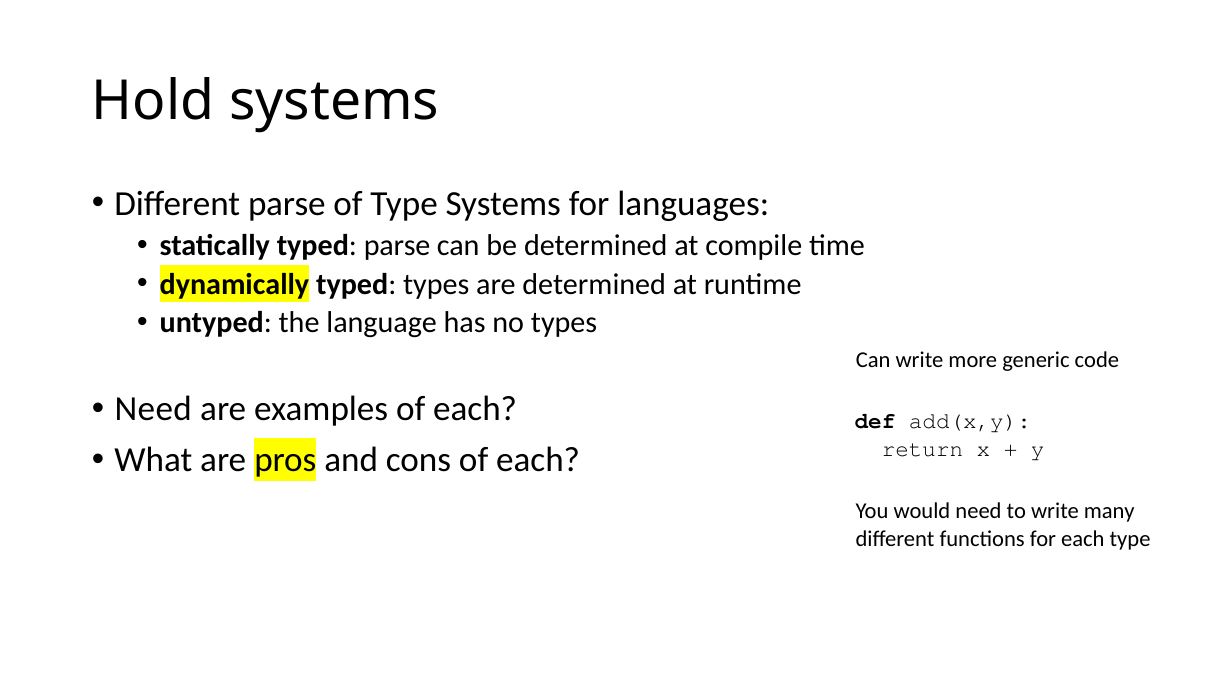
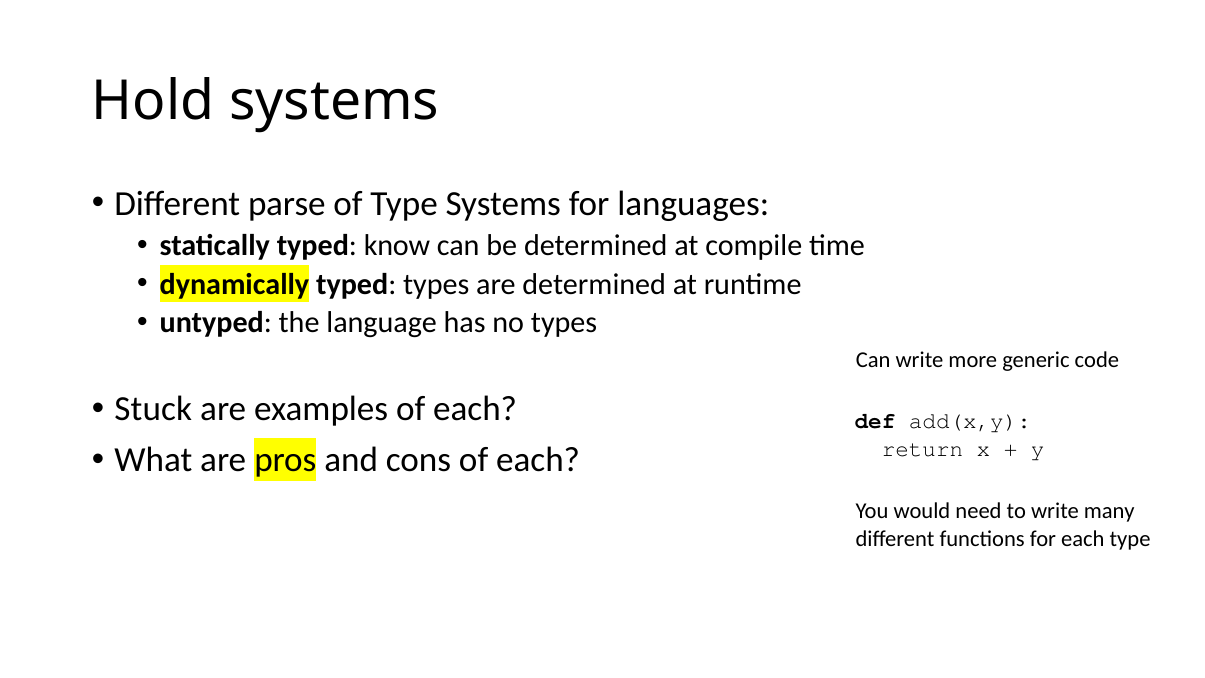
typed parse: parse -> know (397, 245)
Need: Need -> Stuck (153, 409)
